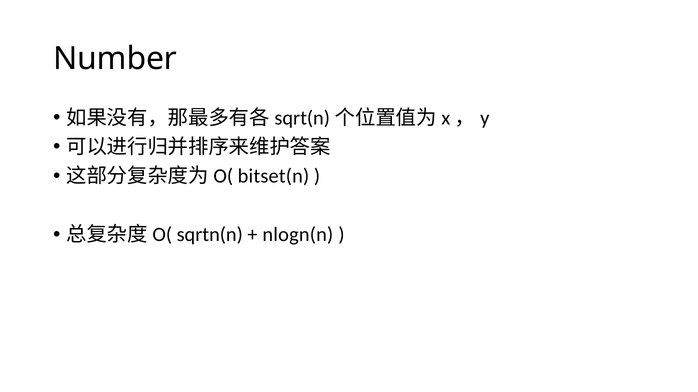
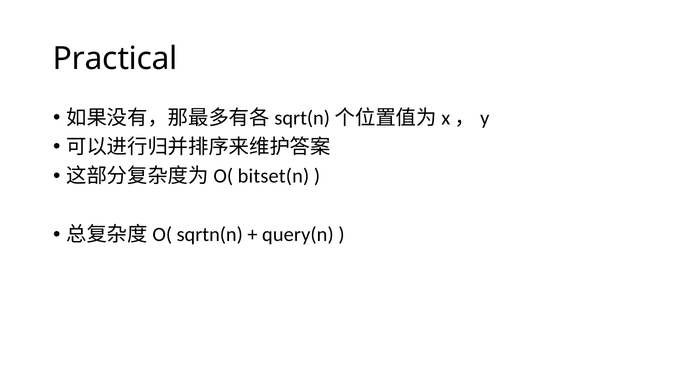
Number: Number -> Practical (115, 59)
nlogn(n: nlogn(n -> query(n (298, 235)
